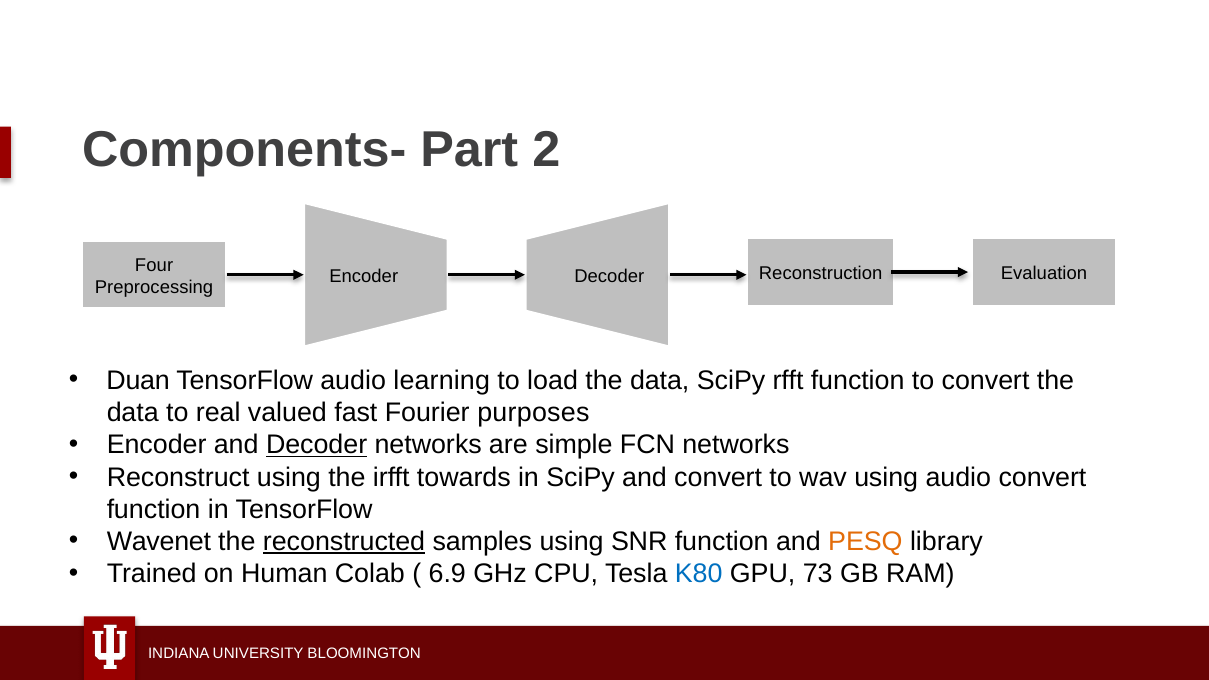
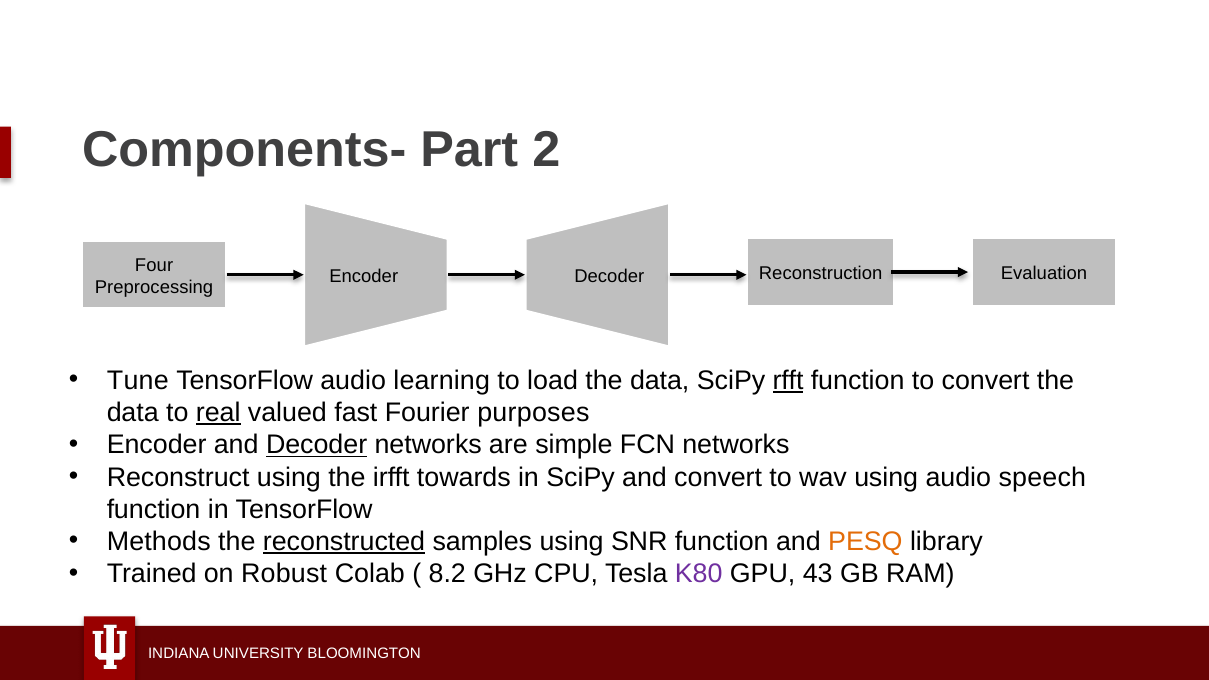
Duan: Duan -> Tune (138, 381)
rfft underline: none -> present (788, 381)
real underline: none -> present (218, 413)
audio convert: convert -> speech (1042, 477)
Wavenet: Wavenet -> Methods (159, 542)
Human: Human -> Robust (284, 574)
6.9: 6.9 -> 8.2 (447, 574)
K80 colour: blue -> purple (699, 574)
73: 73 -> 43 (818, 574)
